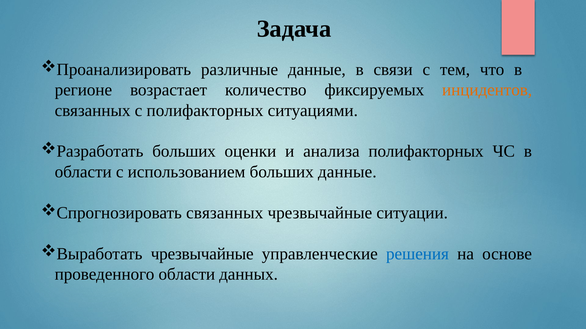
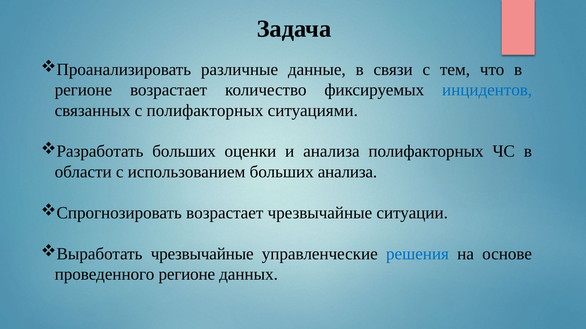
инцидентов colour: orange -> blue (487, 90)
больших данные: данные -> анализа (347, 172)
связанных: связанных -> возрастает (225, 213)
проведенного области: области -> регионе (187, 275)
